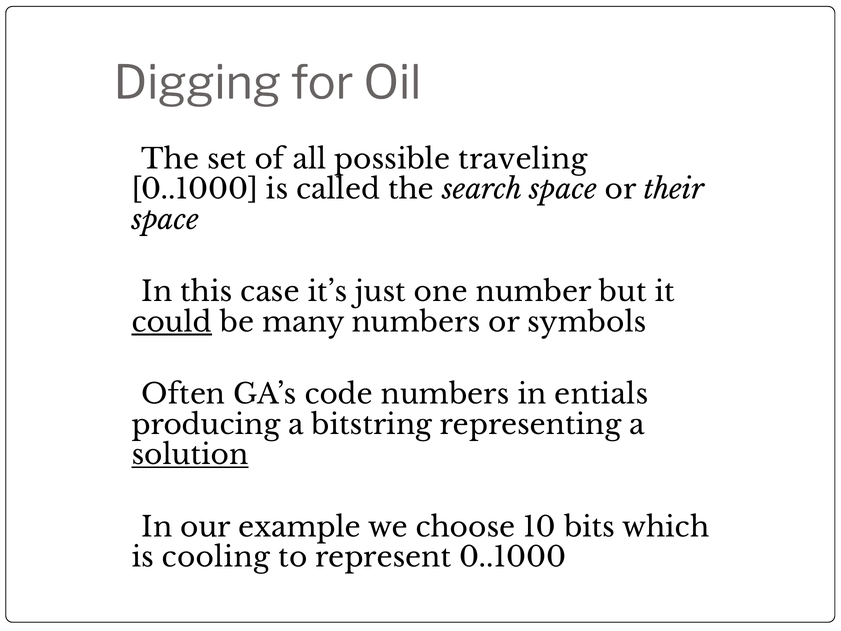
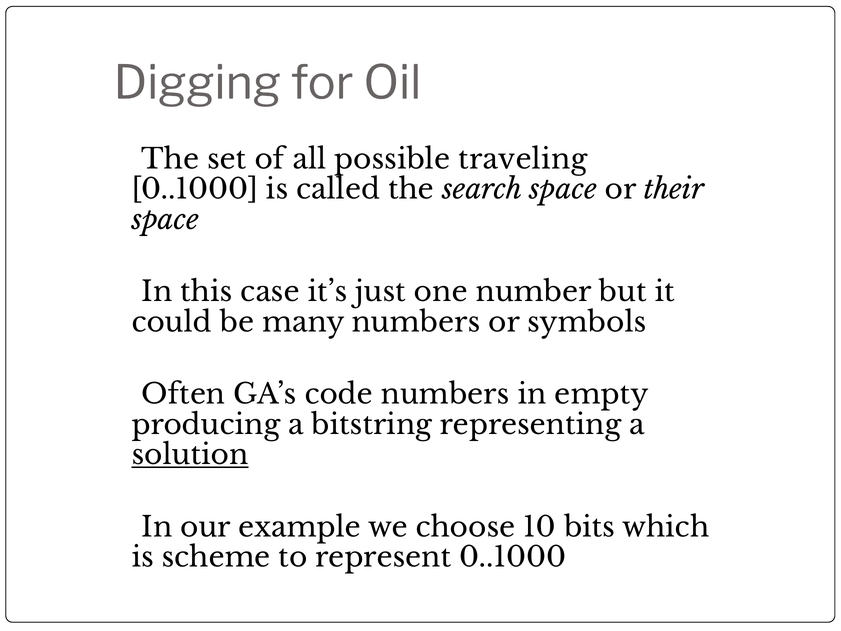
could underline: present -> none (172, 322)
entials: entials -> empty (601, 394)
cooling: cooling -> scheme (216, 557)
